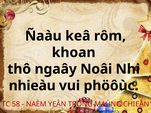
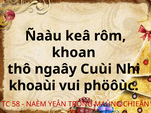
Noâi: Noâi -> Cuùi (96, 69)
nhieàu: nhieàu -> khoaùi (32, 86)
